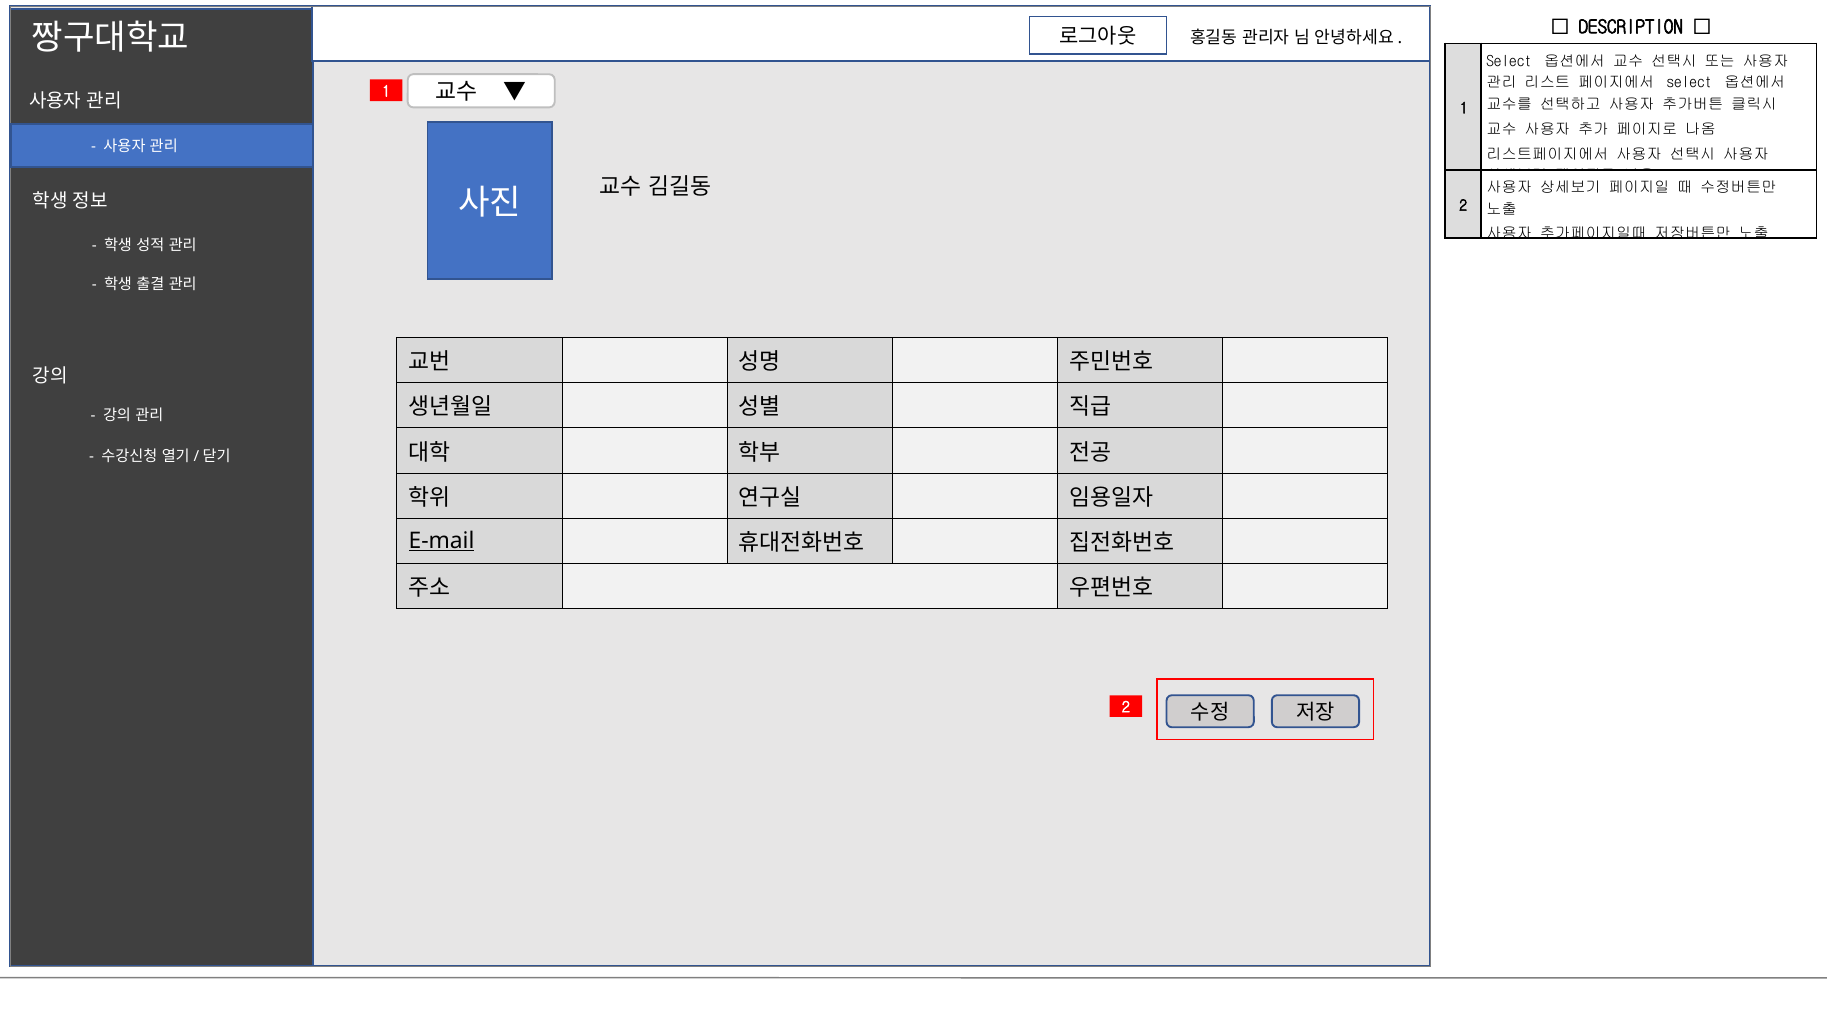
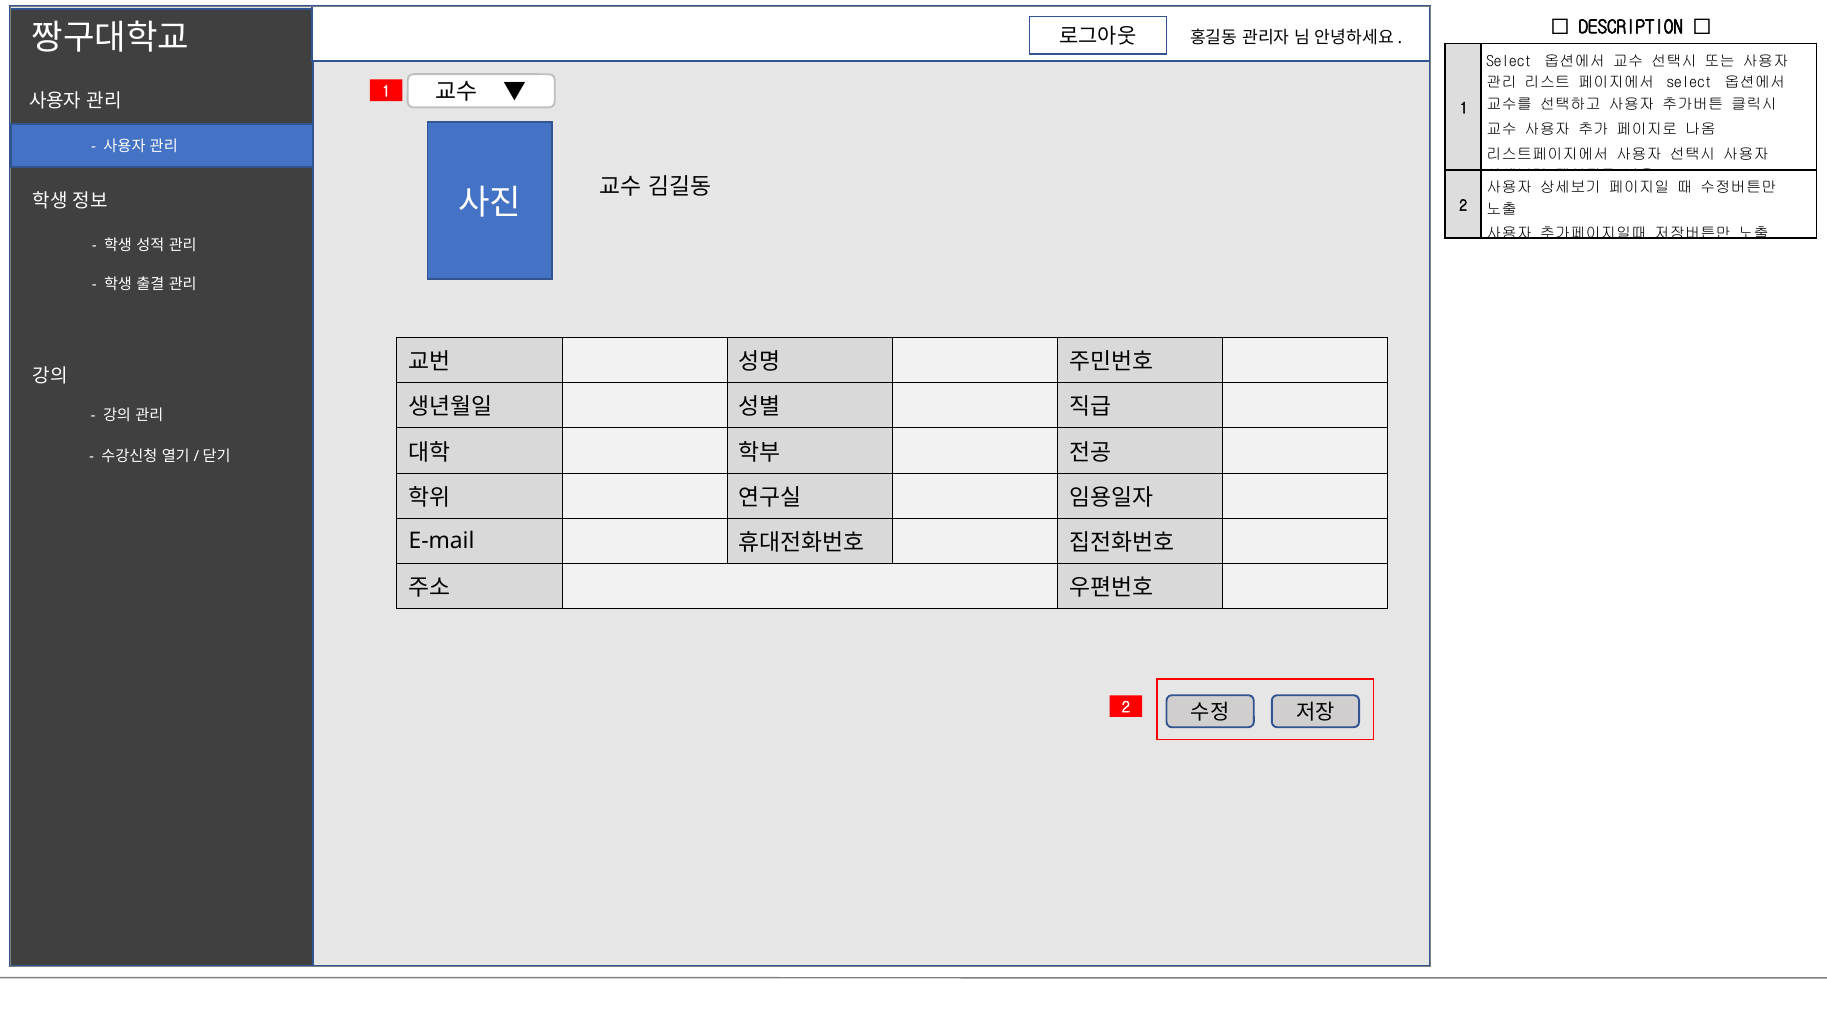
E-mail underline: present -> none (442, 541)
